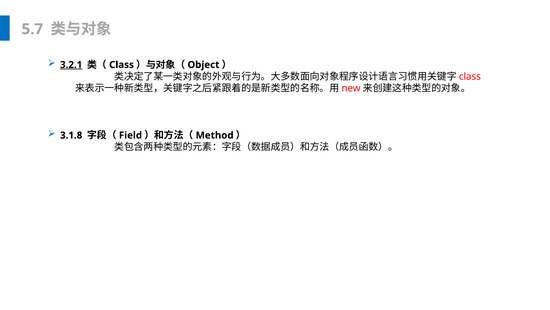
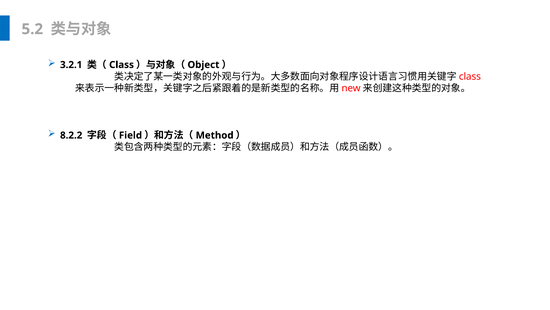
5.7: 5.7 -> 5.2 (32, 29)
3.2.1 underline: present -> none (71, 65)
3.1.8: 3.1.8 -> 8.2.2 (71, 135)
